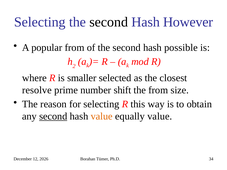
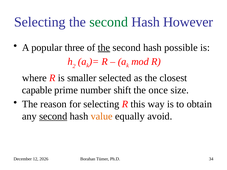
second colour: black -> green (109, 22)
popular from: from -> three (75, 48)
the underline: none -> present (104, 48)
resolve: resolve -> capable (37, 90)
the from: from -> once (158, 90)
equally value: value -> avoid (160, 116)
